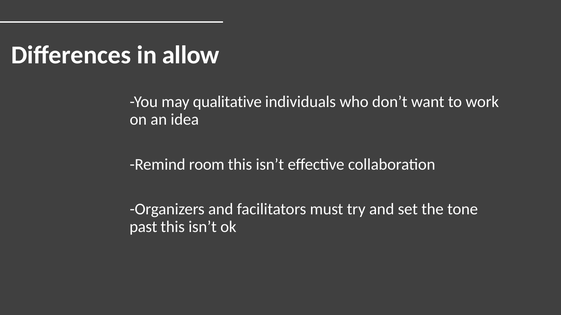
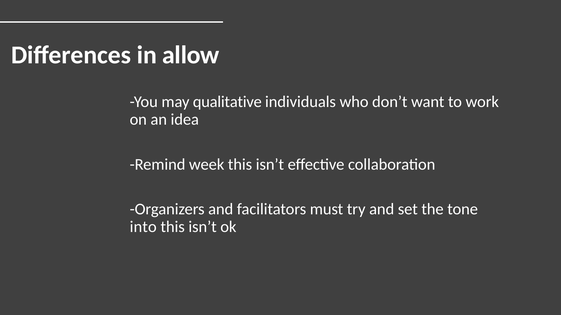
room: room -> week (207, 165)
past: past -> into (143, 227)
